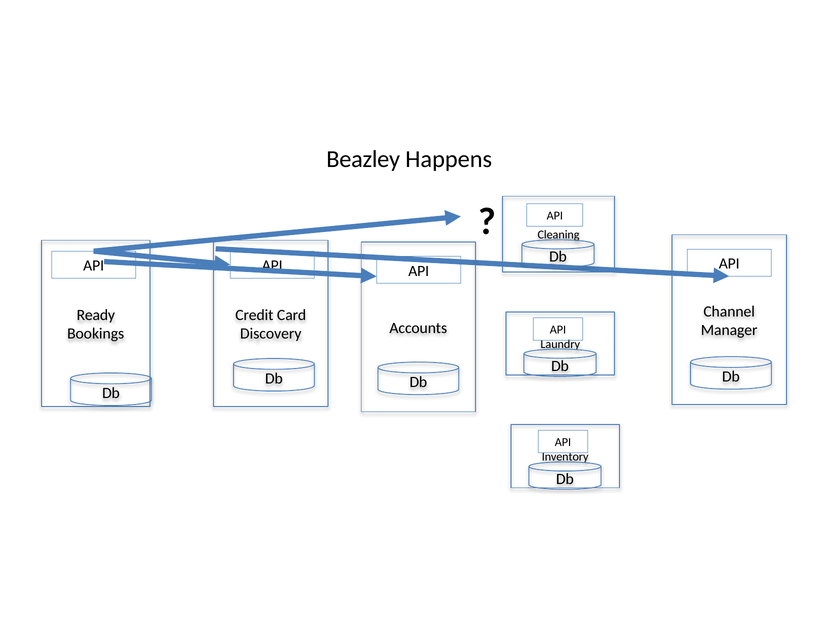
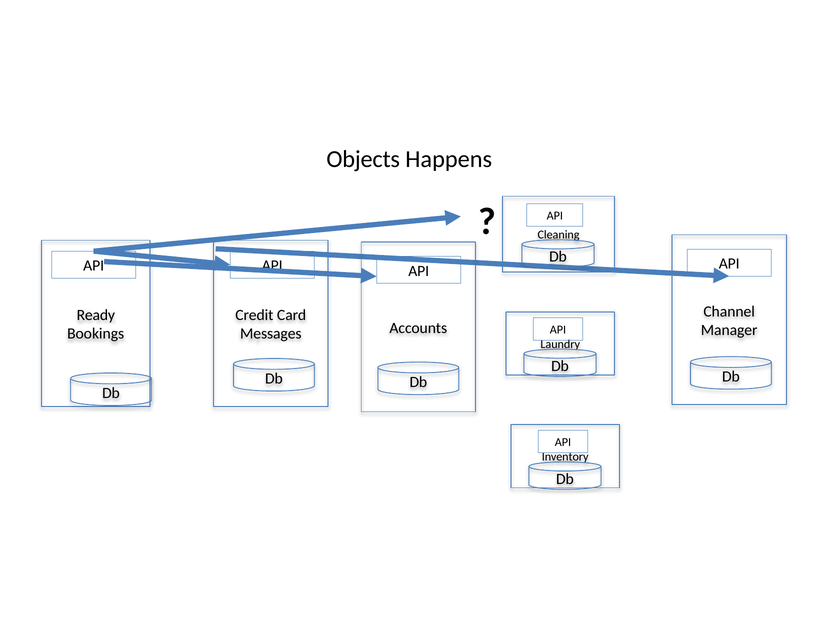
Beazley: Beazley -> Objects (363, 159)
Discovery: Discovery -> Messages (271, 334)
